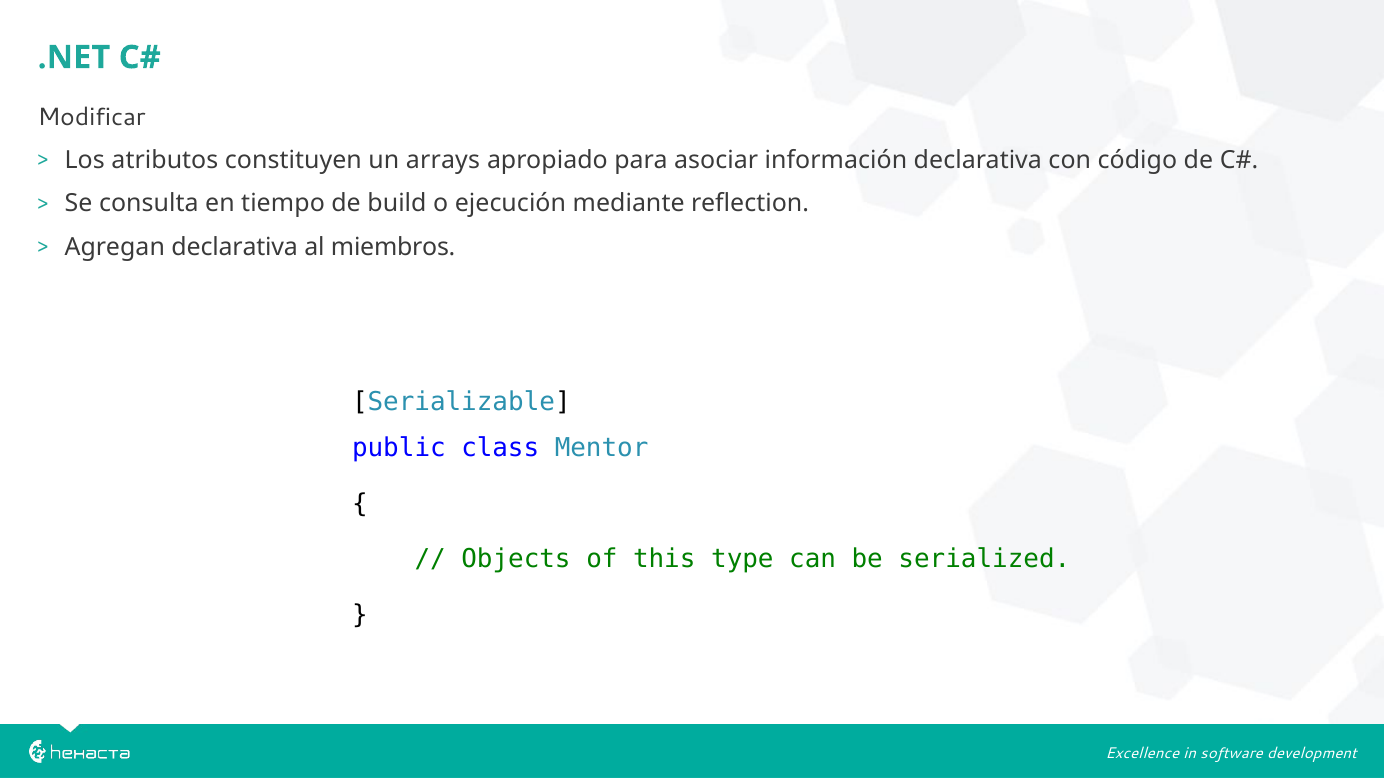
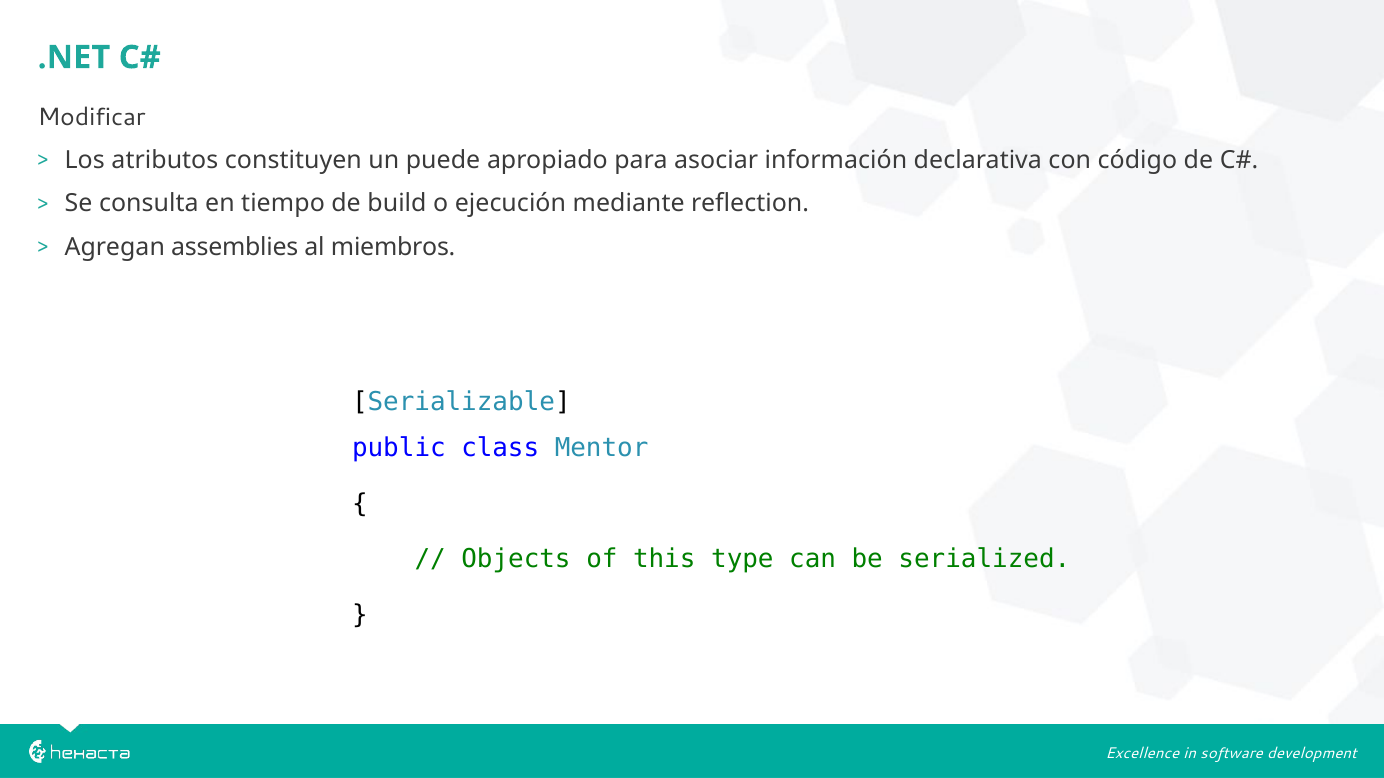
arrays: arrays -> puede (443, 160)
Agregan declarativa: declarativa -> assemblies (235, 247)
